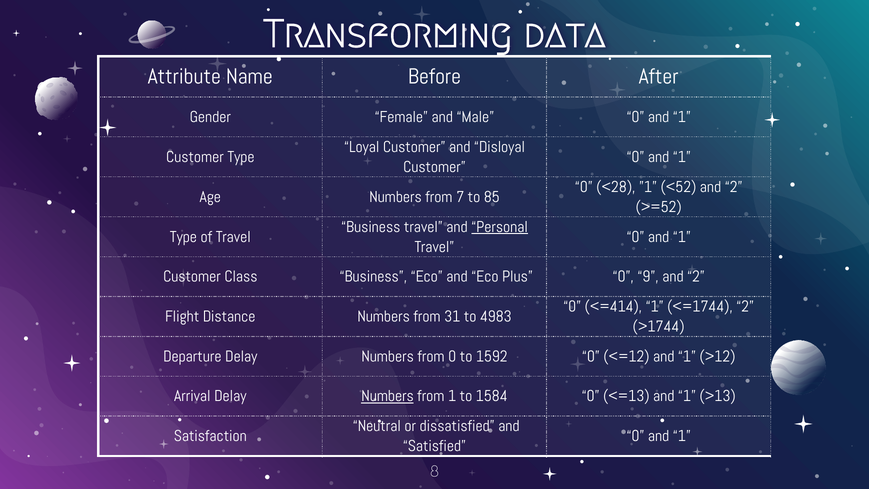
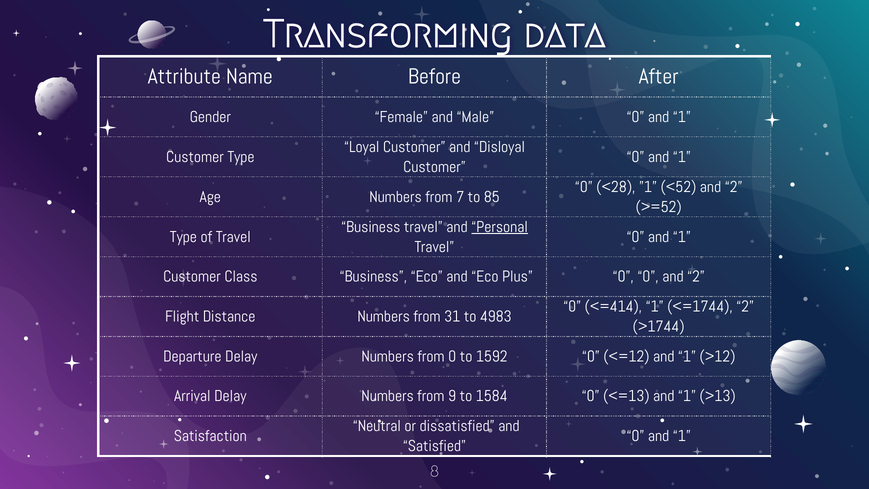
0 9: 9 -> 0 (648, 277)
Numbers underline: present -> none (387, 396)
from 1: 1 -> 9 (452, 396)
